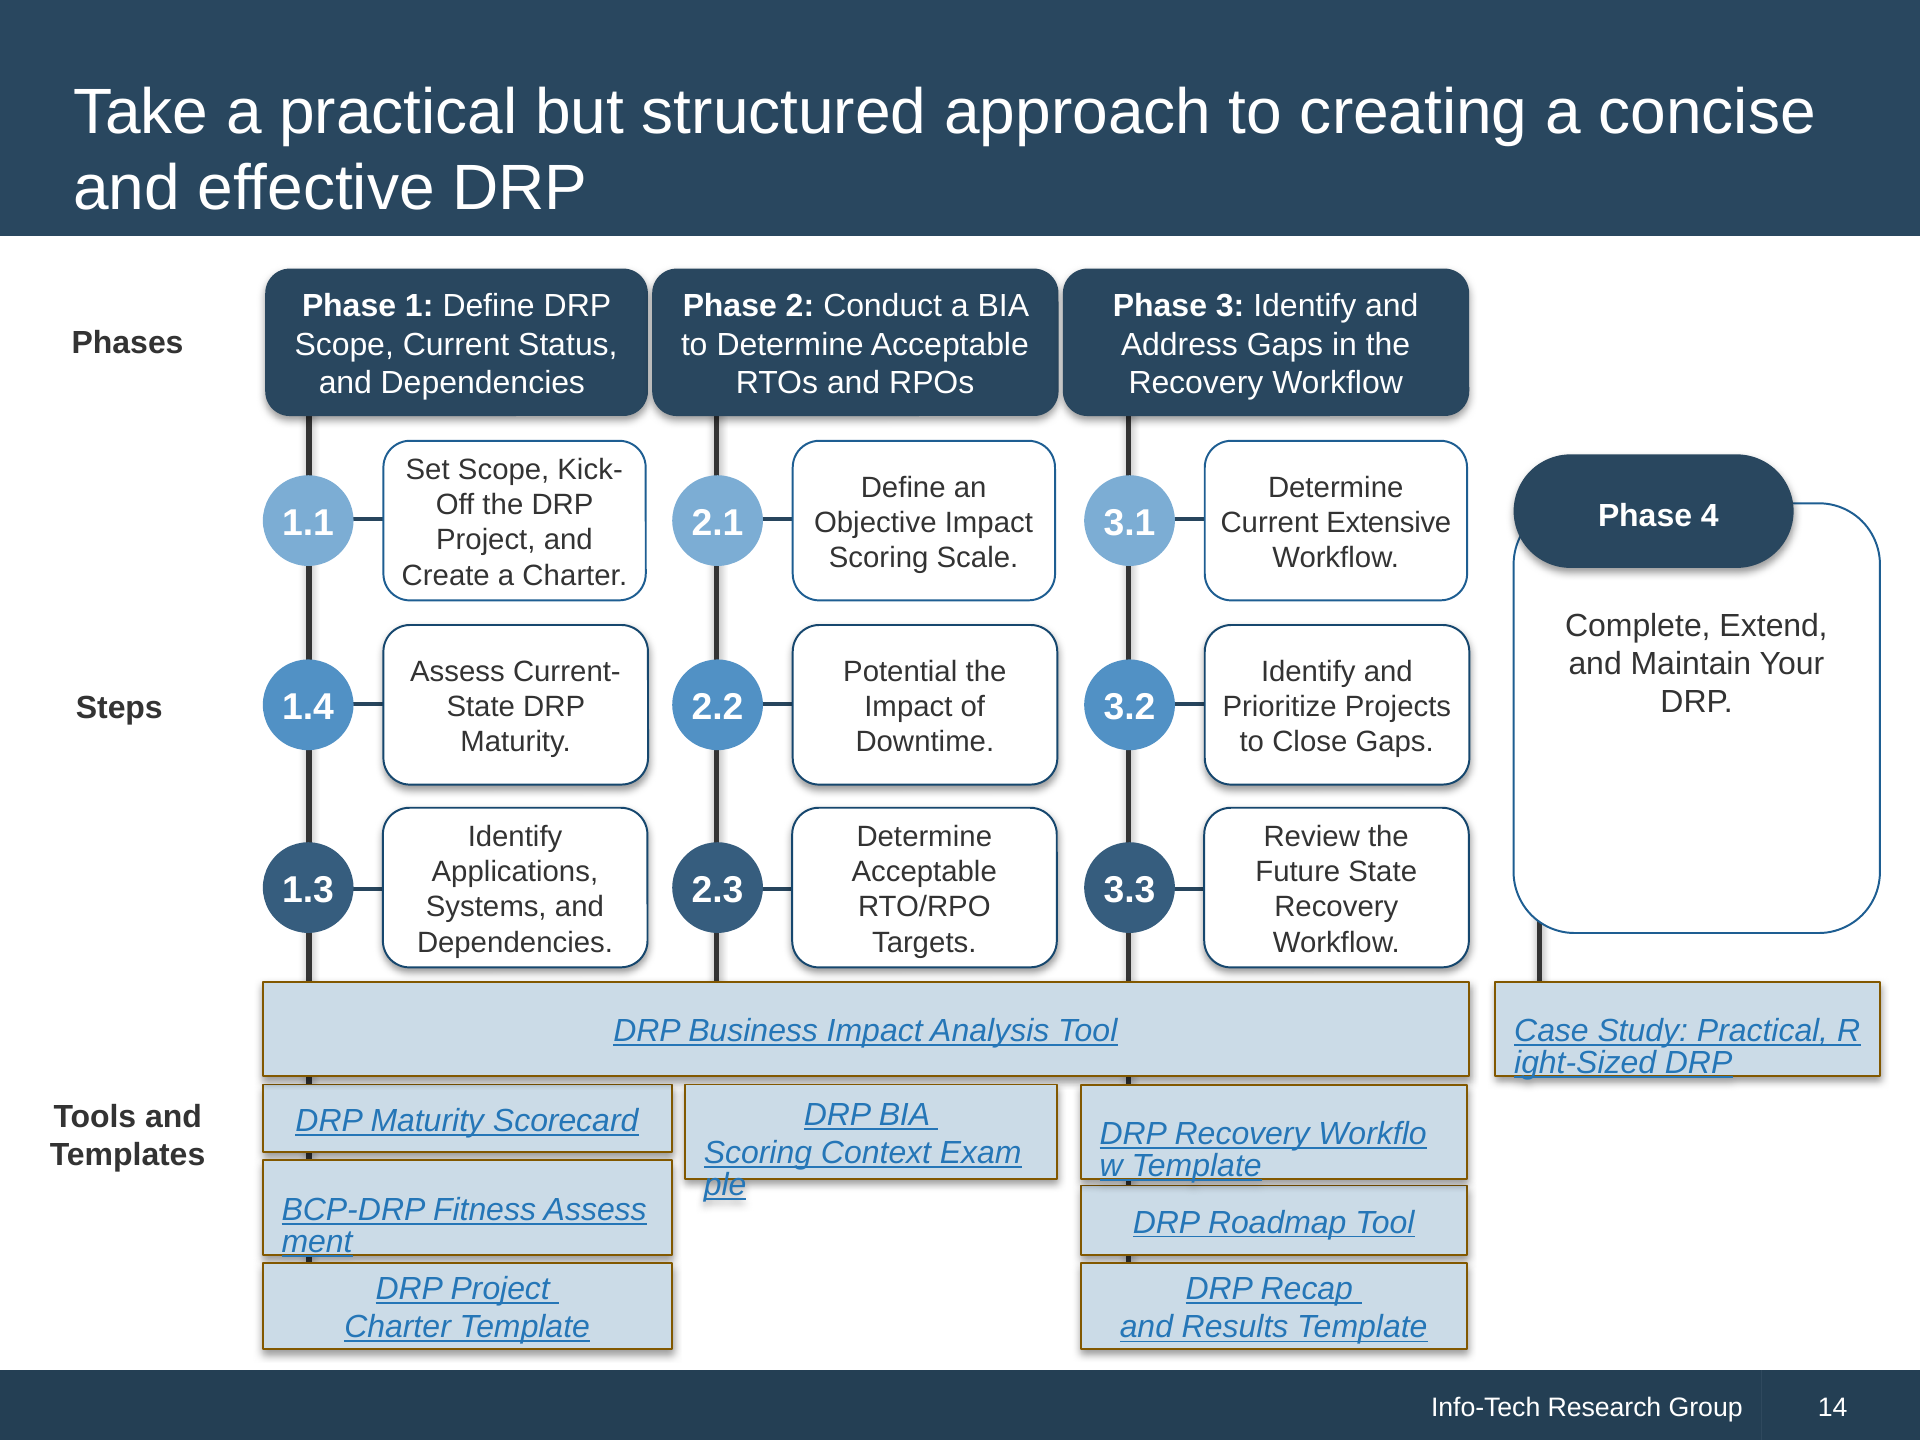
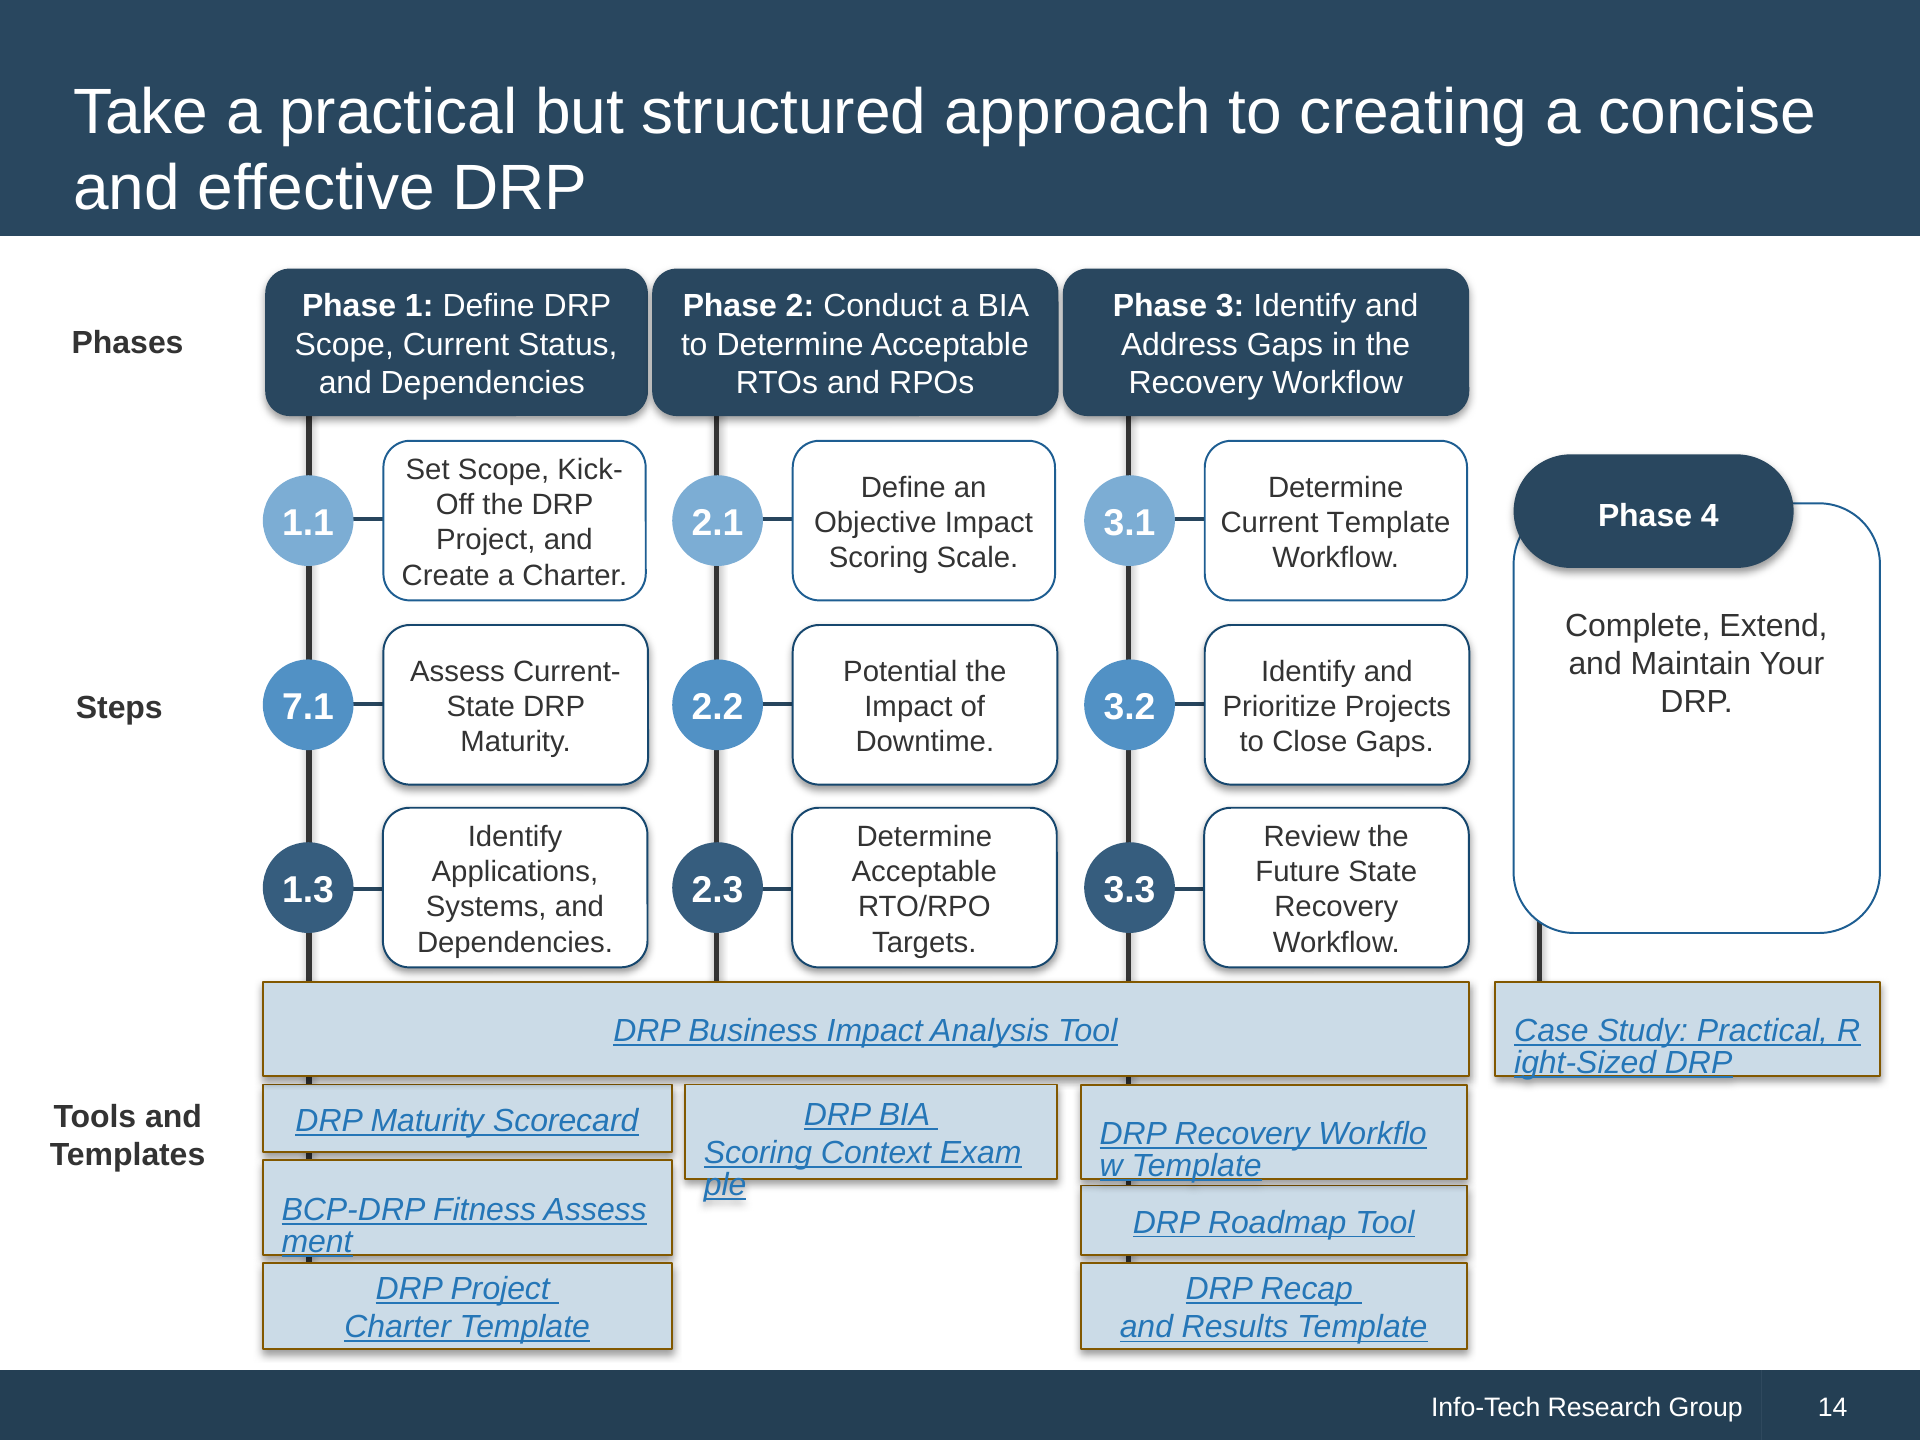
Current Extensive: Extensive -> Template (1389, 523)
1.4: 1.4 -> 7.1 (308, 707)
